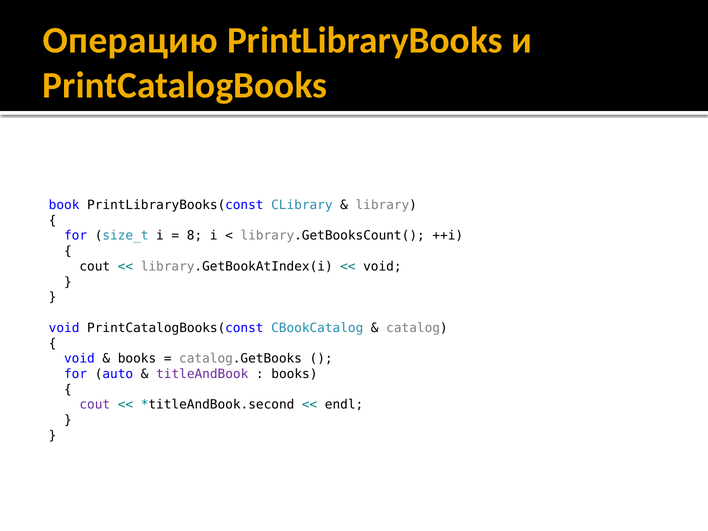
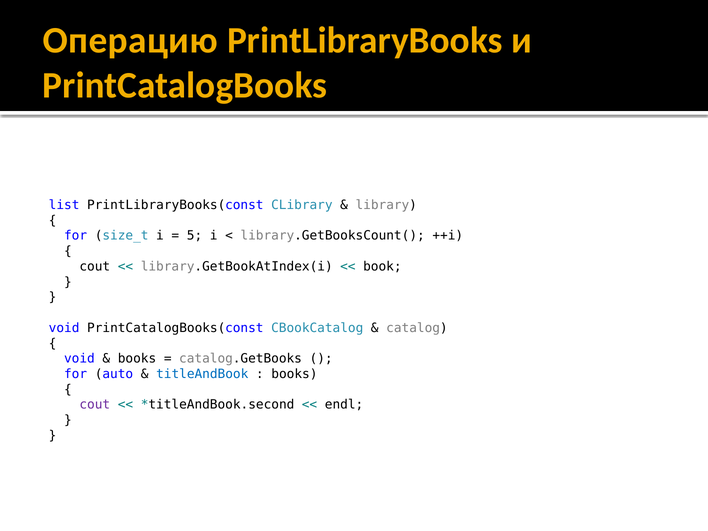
book: book -> list (64, 205)
8: 8 -> 5 (195, 236)
void: void -> book (382, 266)
titleAndBook colour: purple -> blue (202, 374)
